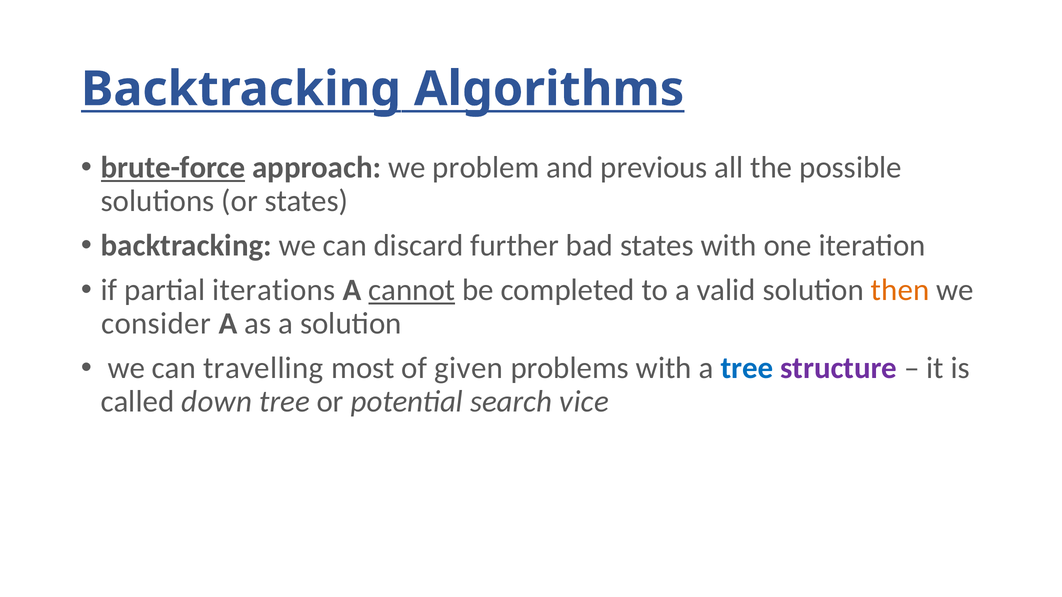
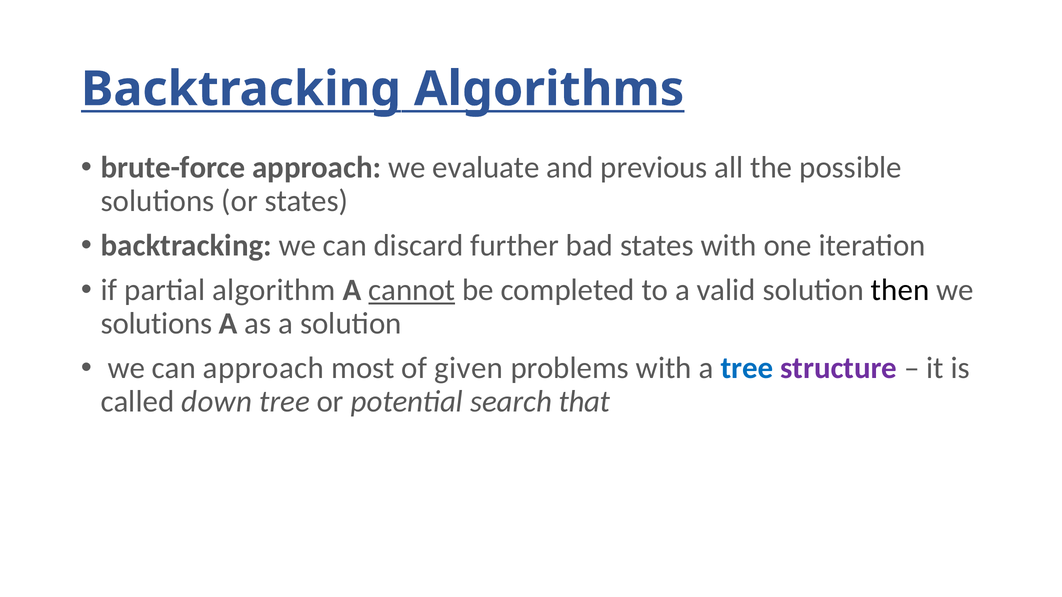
brute-force underline: present -> none (173, 168)
problem: problem -> evaluate (486, 168)
iterations: iterations -> algorithm (274, 290)
then colour: orange -> black (900, 290)
consider: consider -> solutions (156, 324)
can travelling: travelling -> approach (263, 368)
vice: vice -> that (585, 402)
